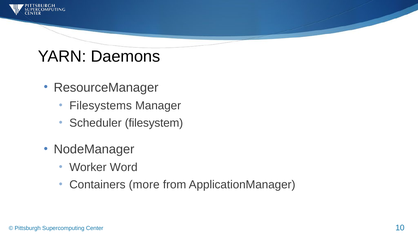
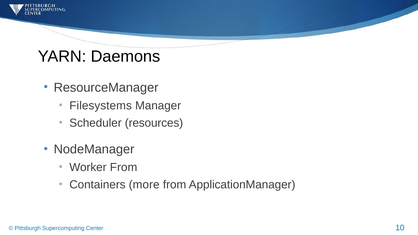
filesystem: filesystem -> resources (154, 123)
Worker Word: Word -> From (124, 167)
